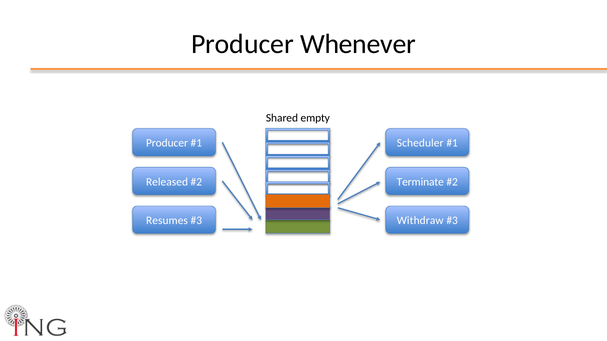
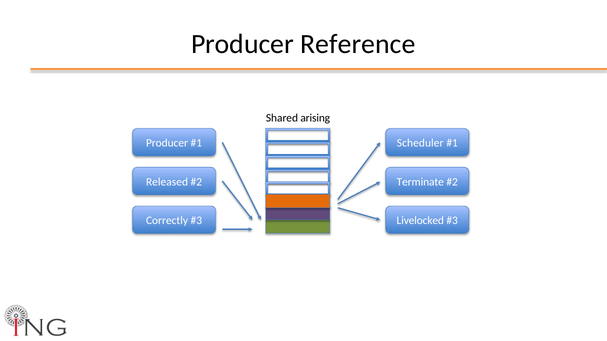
Whenever: Whenever -> Reference (358, 44)
empty: empty -> arising (315, 118)
Resumes: Resumes -> Correctly (167, 221)
Withdraw: Withdraw -> Livelocked (420, 221)
